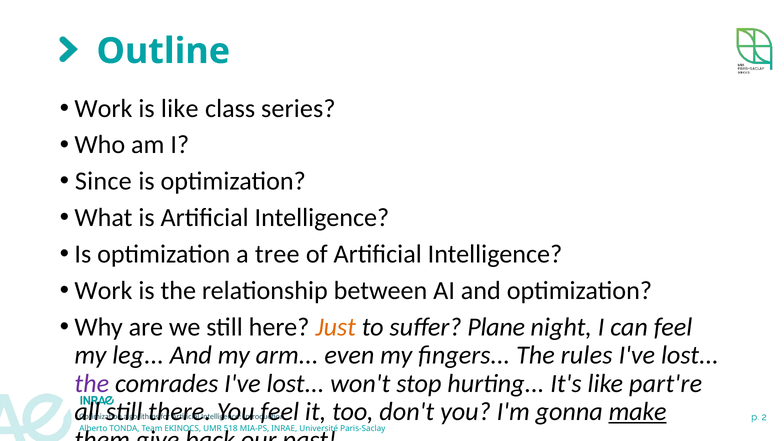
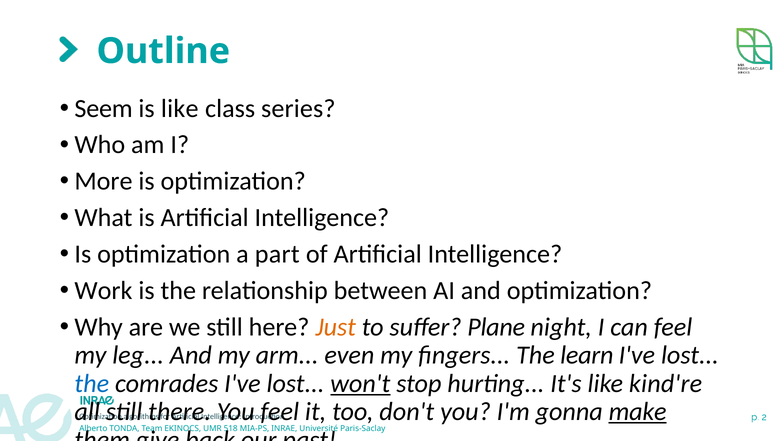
Work: Work -> Seem (104, 108)
Since: Since -> More (103, 181)
tree: tree -> part (277, 254)
rules: rules -> learn (587, 355)
the colour: purple -> blue (92, 383)
won't underline: none -> present (360, 383)
part're: part're -> kind're (666, 383)
